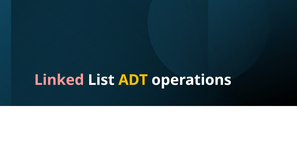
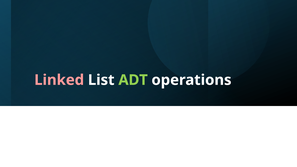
ADT colour: yellow -> light green (133, 80)
